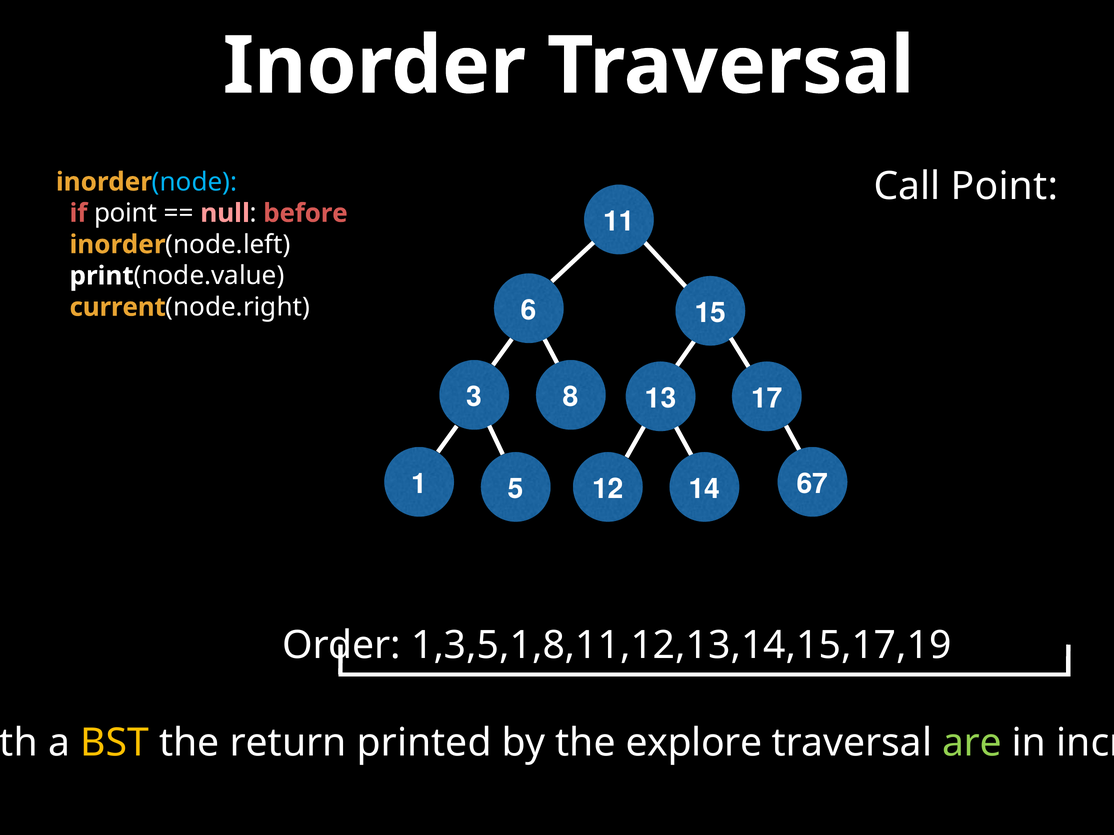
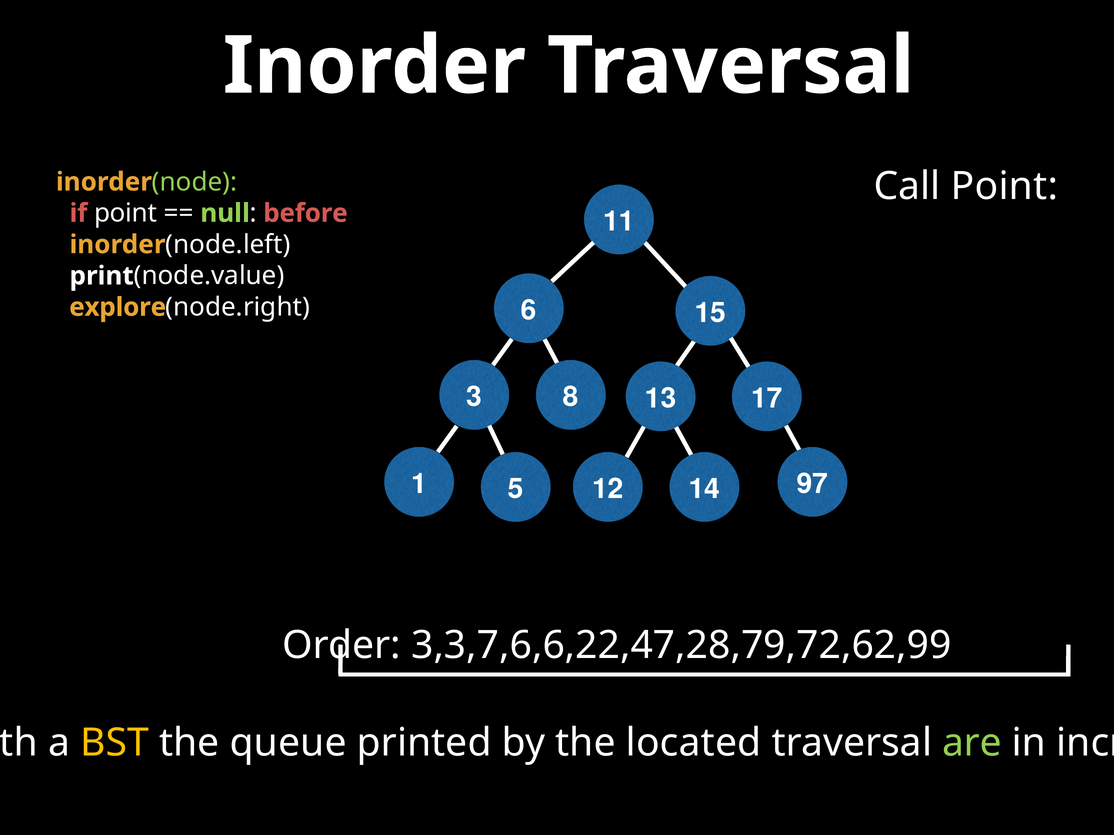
node colour: light blue -> light green (195, 182)
null colour: pink -> light green (225, 213)
current: current -> explore (118, 307)
67: 67 -> 97 (812, 484)
1,3,5,1,8,11,12,13,14,15,17,19: 1,3,5,1,8,11,12,13,14,15,17,19 -> 3,3,7,6,6,22,47,28,79,72,62,99 (681, 646)
return: return -> queue (288, 743)
explore: explore -> located (694, 743)
